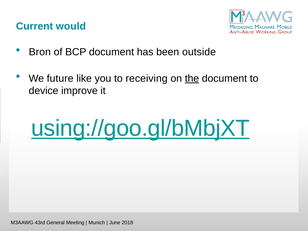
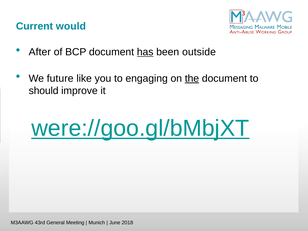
Bron: Bron -> After (40, 52)
has underline: none -> present (145, 52)
receiving: receiving -> engaging (147, 78)
device: device -> should (44, 91)
using://goo.gl/bMbjXT: using://goo.gl/bMbjXT -> were://goo.gl/bMbjXT (140, 128)
